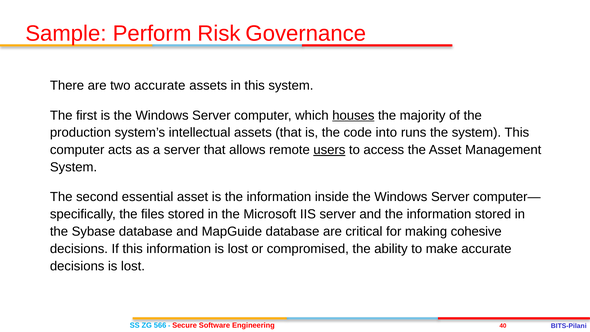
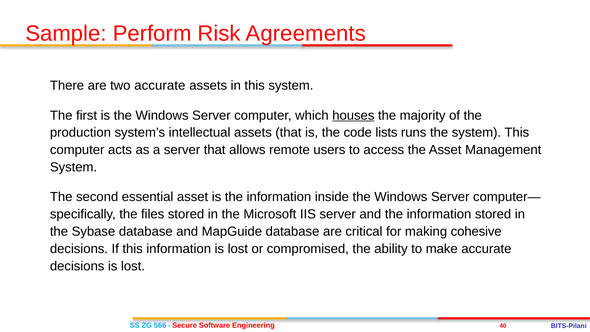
Governance: Governance -> Agreements (306, 33)
into: into -> lists (386, 133)
users underline: present -> none (329, 150)
